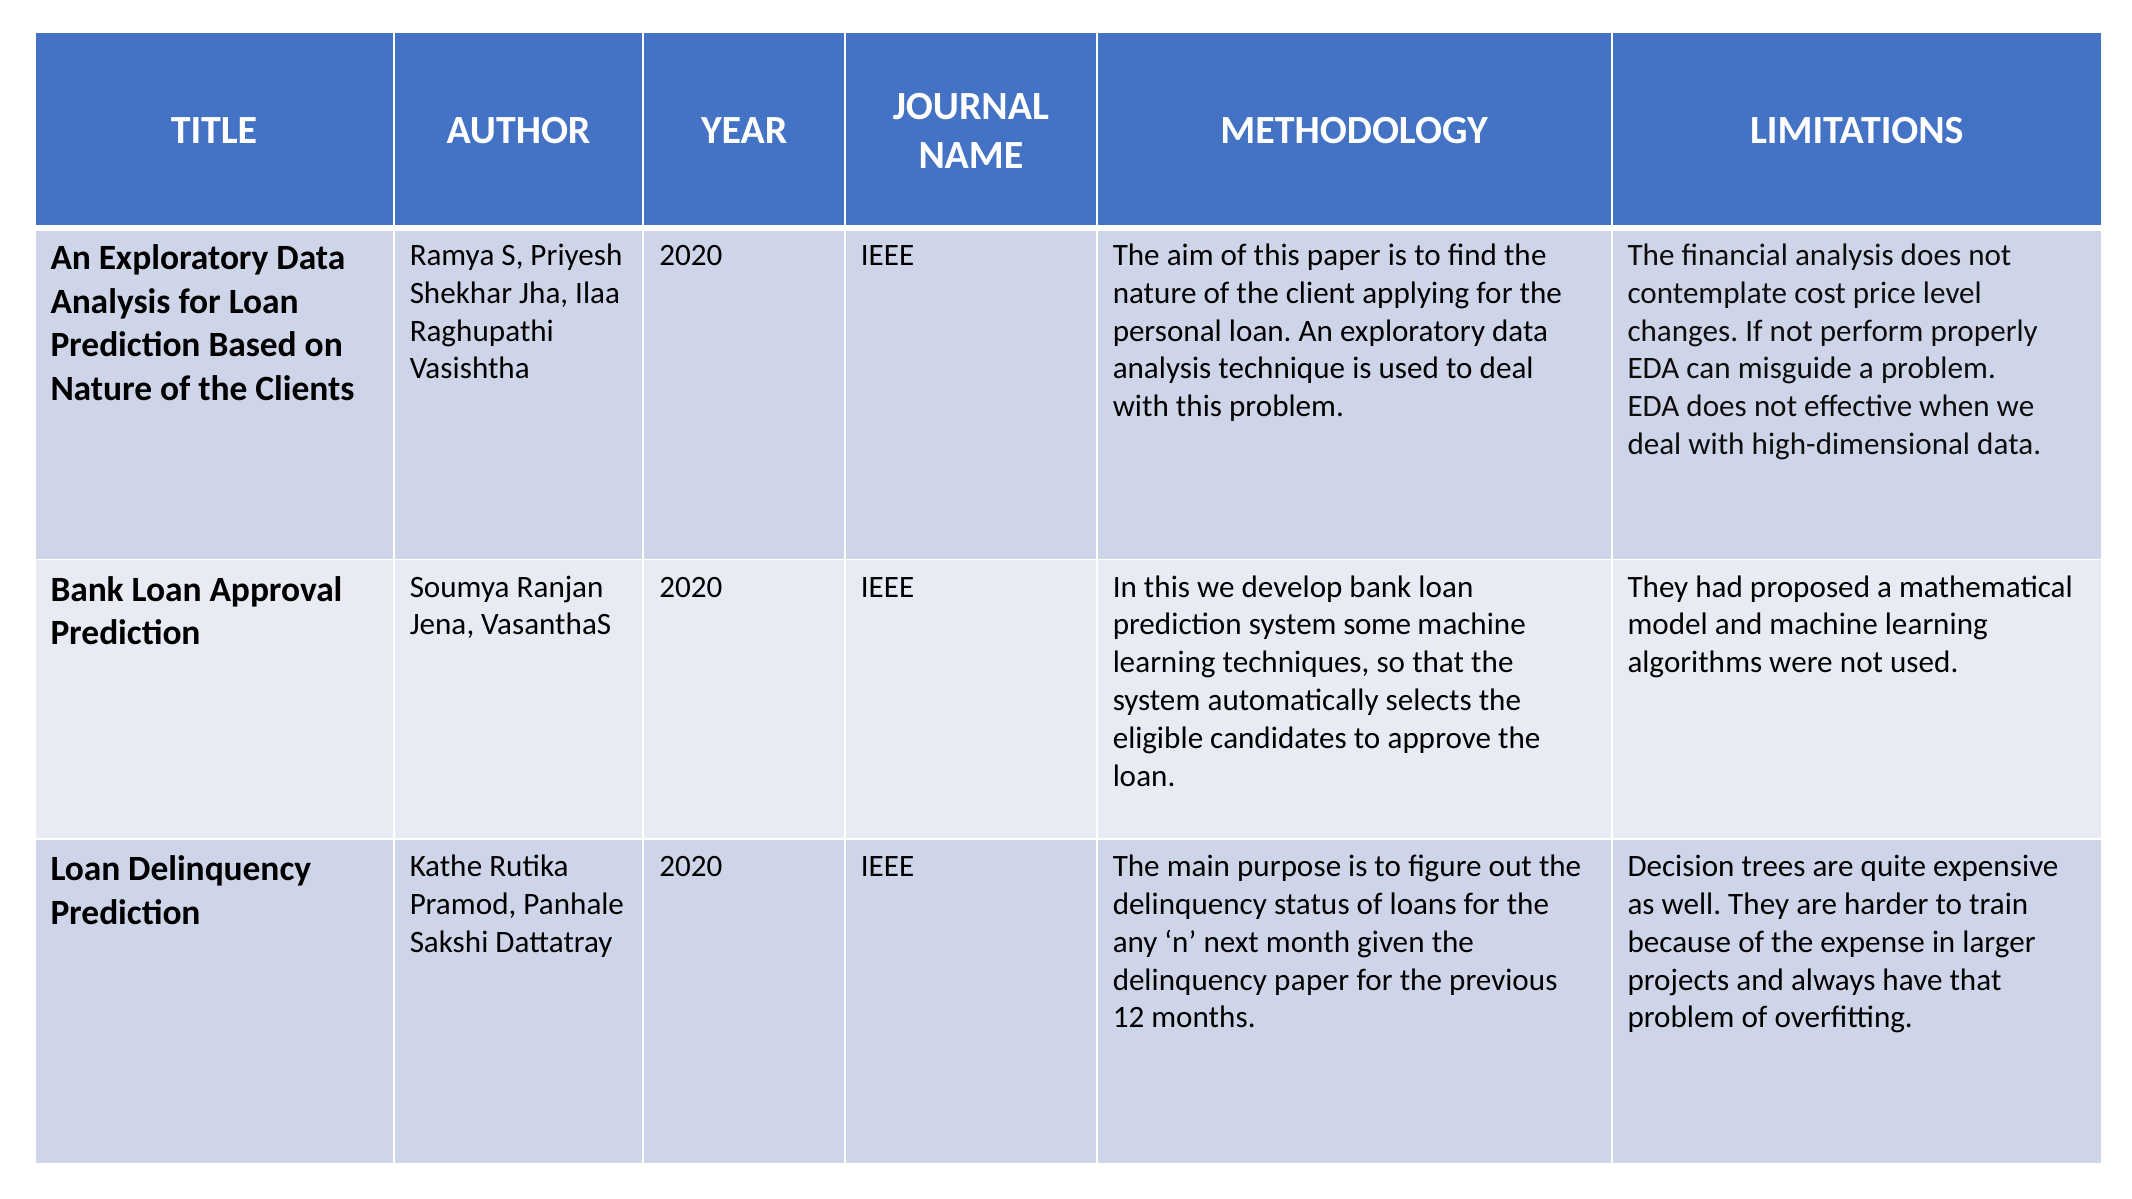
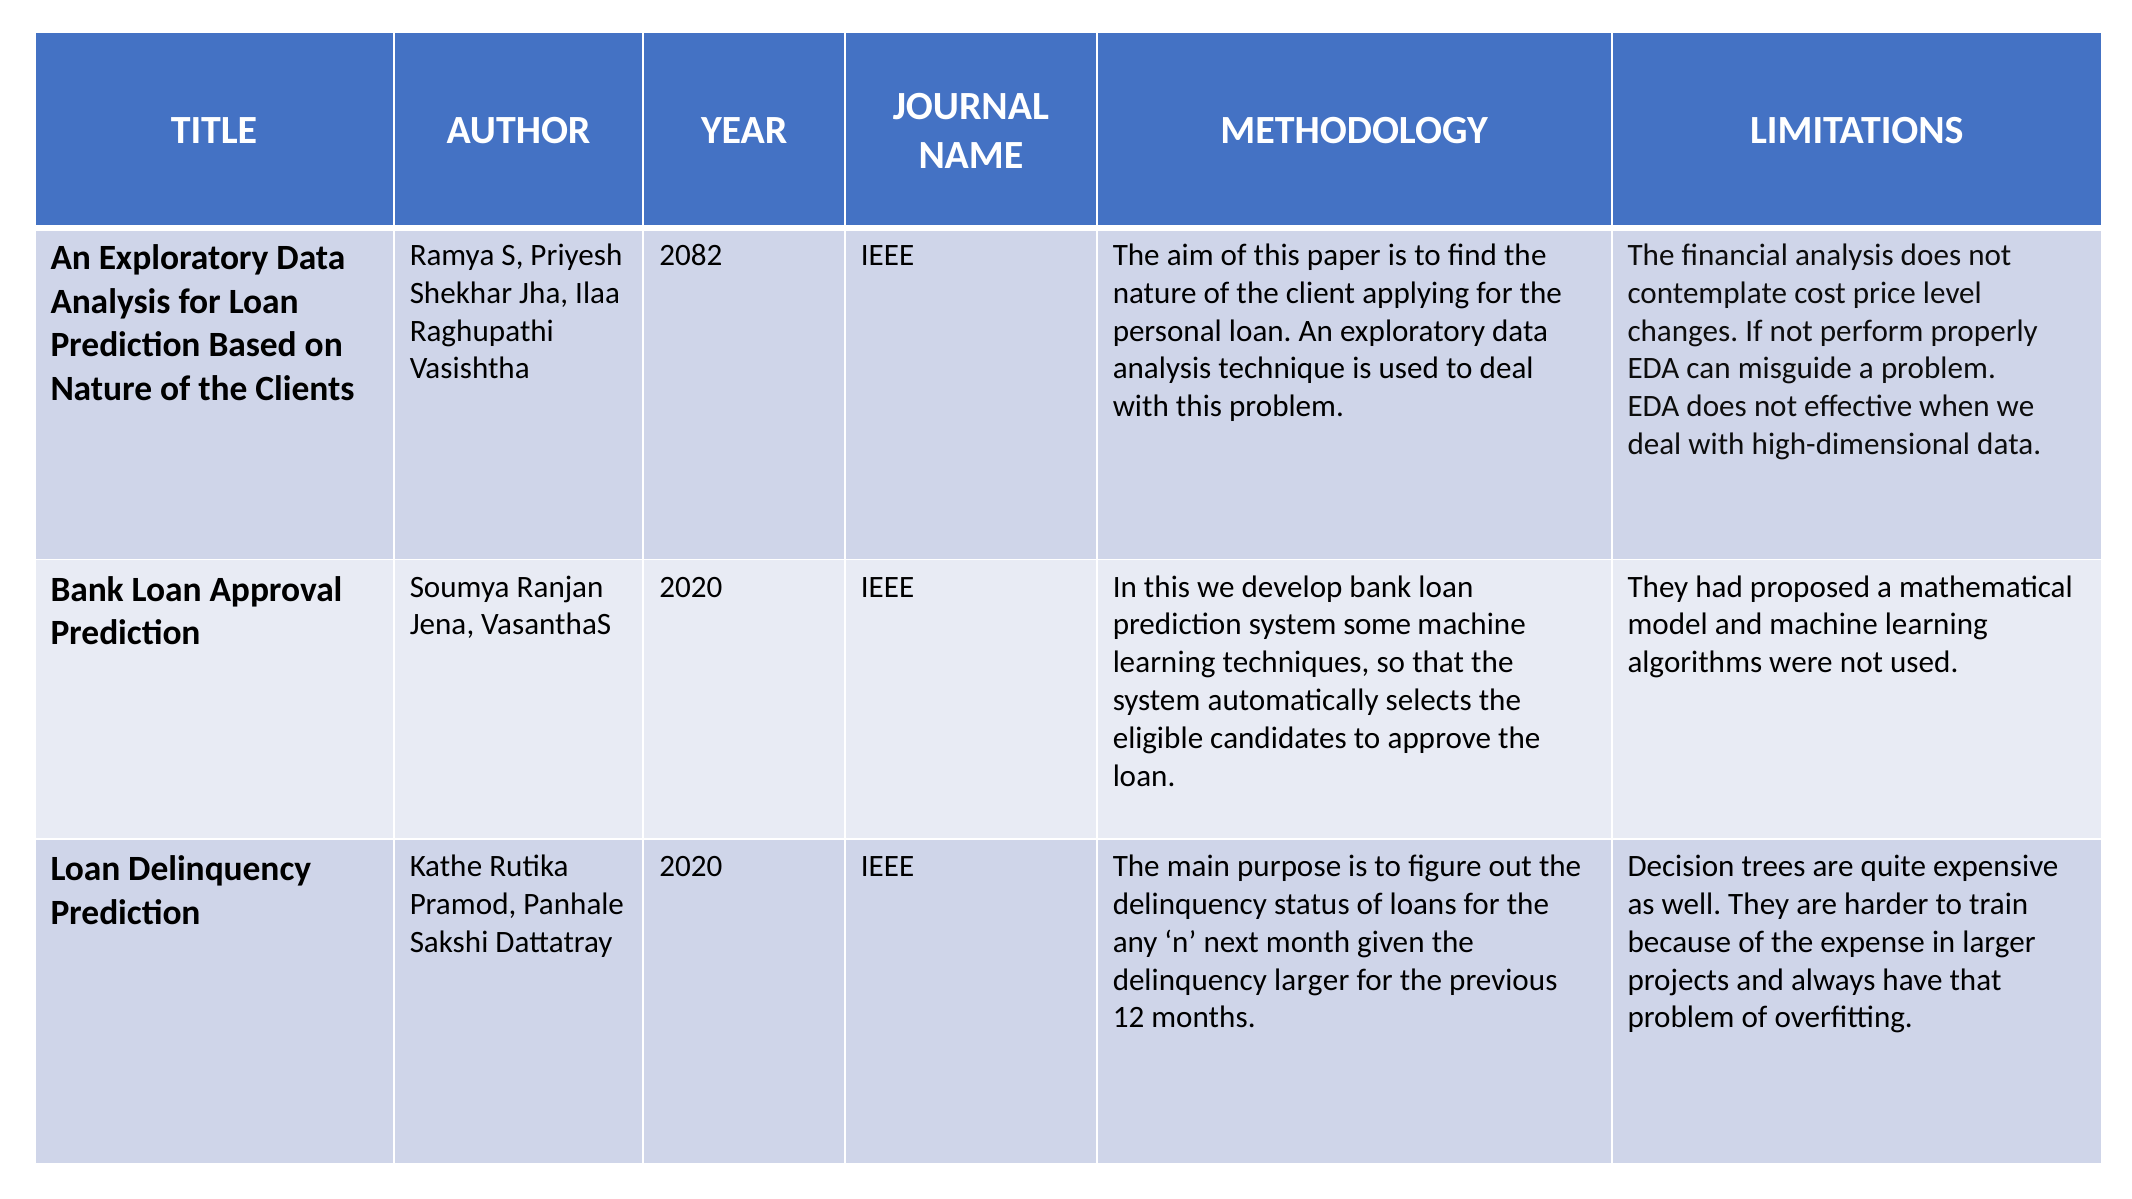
2020: 2020 -> 2082 (691, 255)
delinquency paper: paper -> larger (1312, 980)
